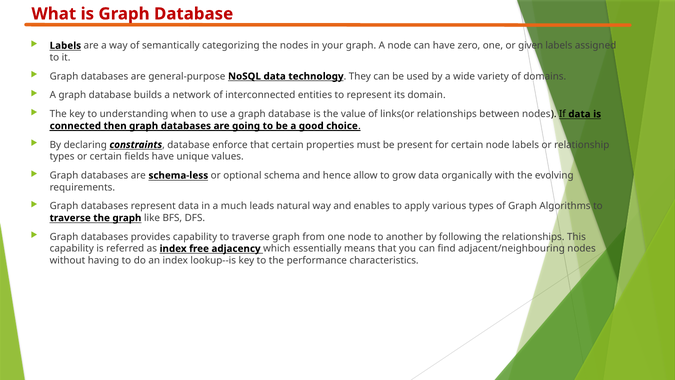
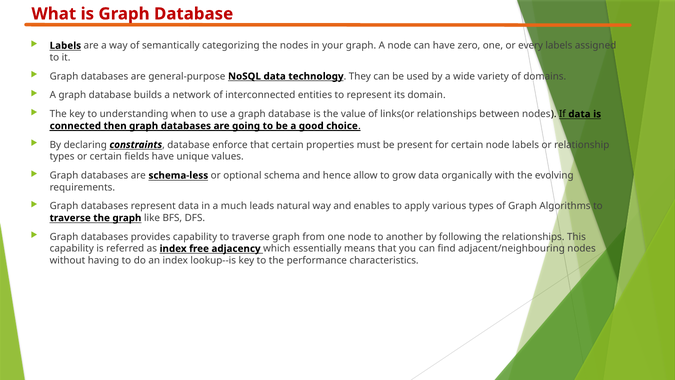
given: given -> every (531, 46)
